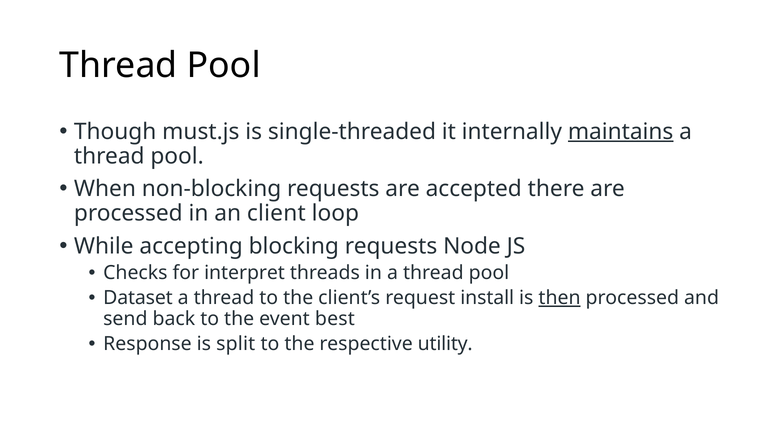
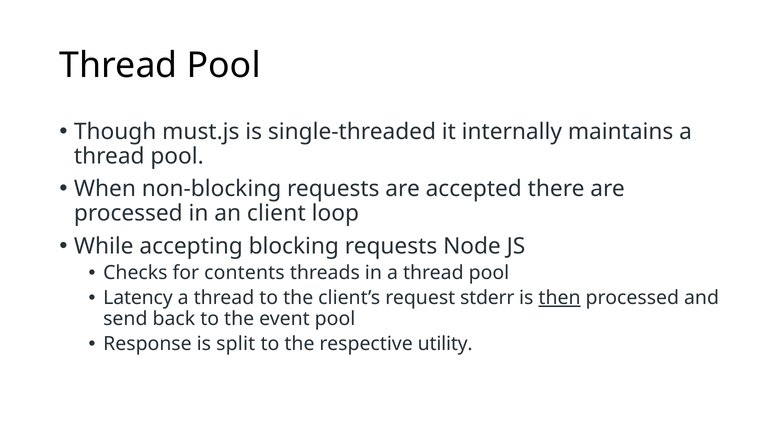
maintains underline: present -> none (621, 132)
interpret: interpret -> contents (244, 273)
Dataset: Dataset -> Latency (138, 298)
install: install -> stderr (487, 298)
event best: best -> pool (335, 319)
